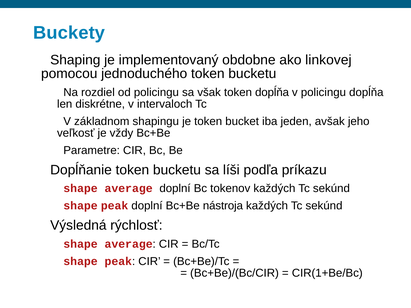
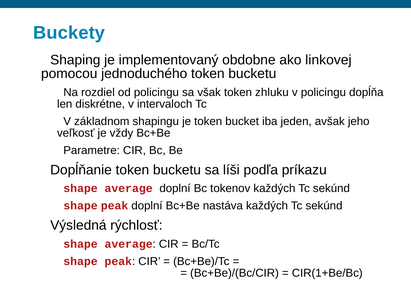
token dopĺňa: dopĺňa -> zhluku (272, 92)
nástroja: nástroja -> nastáva (223, 206)
